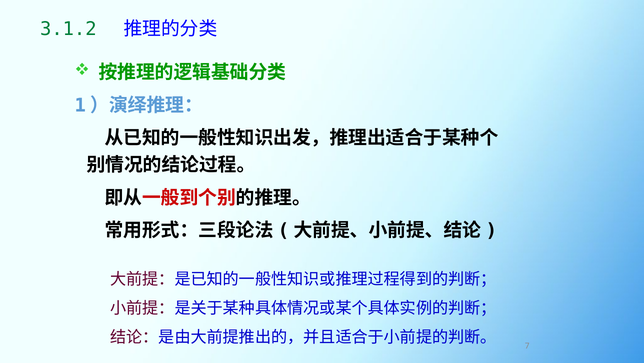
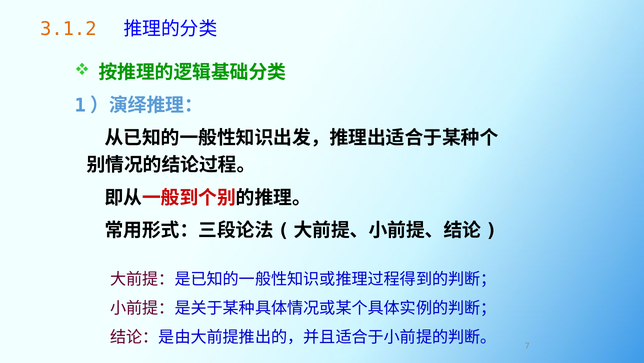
3.1.2 colour: green -> orange (68, 29)
